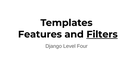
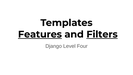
Features underline: none -> present (40, 34)
